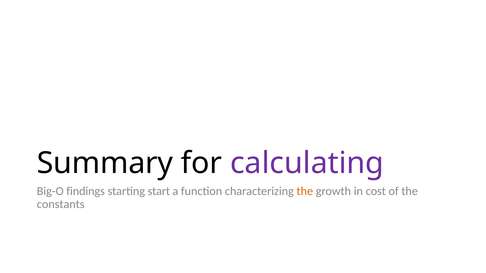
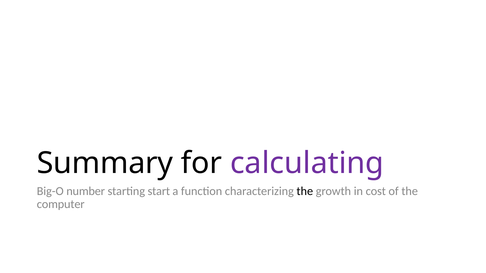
findings: findings -> number (86, 191)
the colour: orange -> black (305, 191)
constants: constants -> computer (61, 204)
